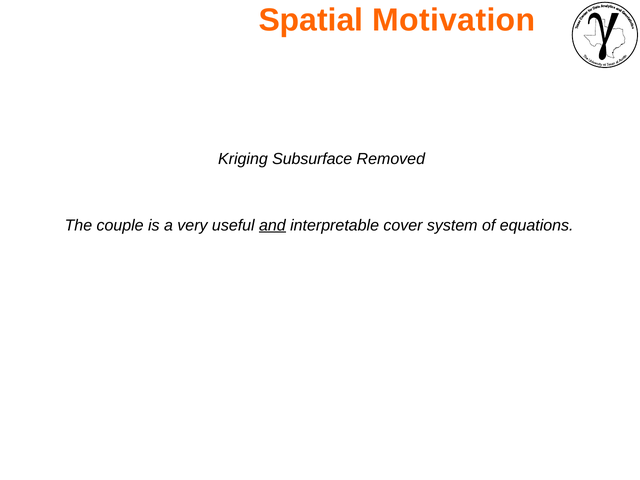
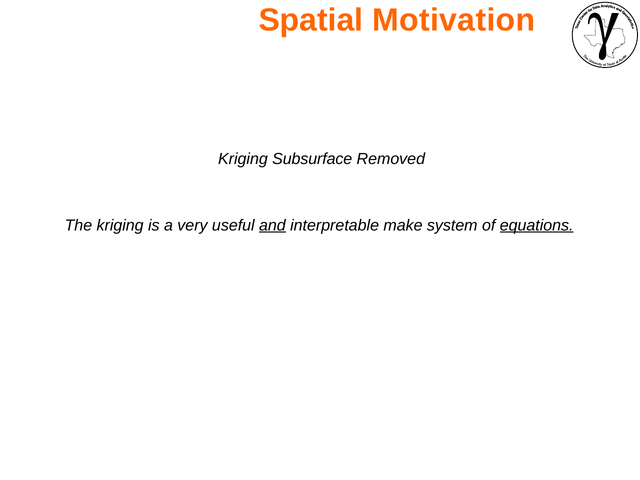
The couple: couple -> kriging (120, 225)
cover: cover -> make (403, 225)
equations underline: none -> present (537, 225)
